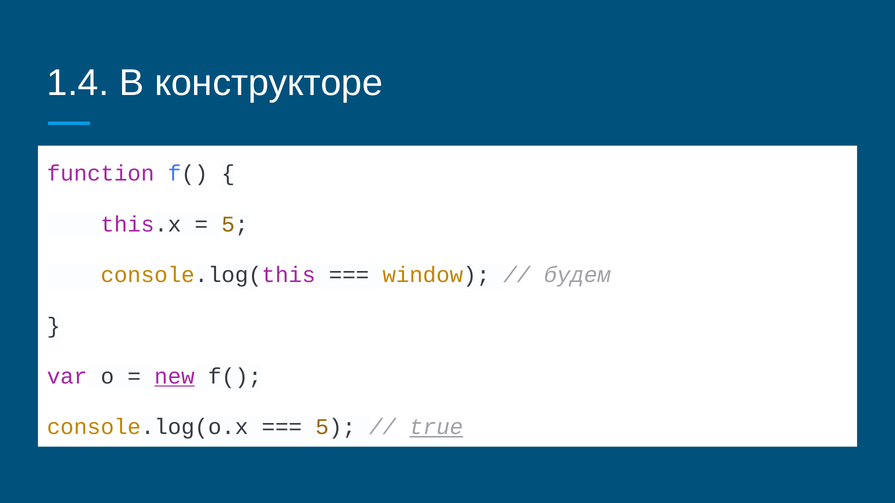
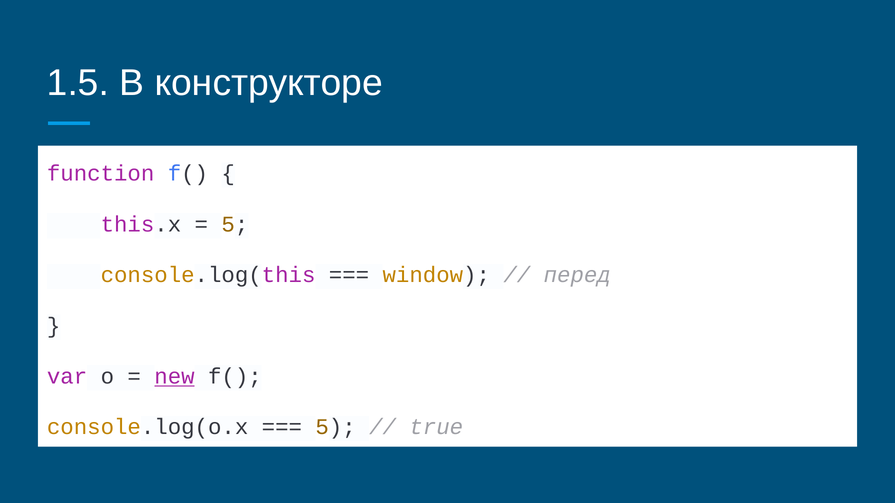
1.4: 1.4 -> 1.5 (78, 83)
будем: будем -> перед (577, 275)
true underline: present -> none (436, 427)
